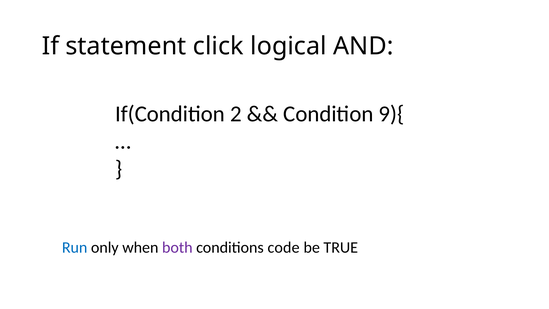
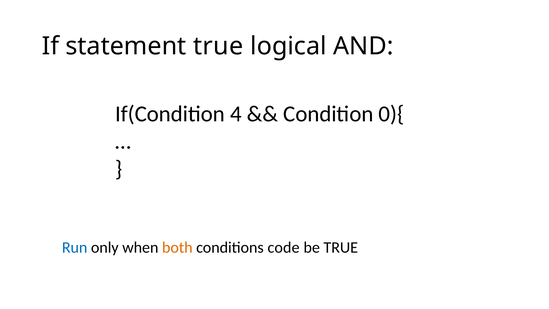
statement click: click -> true (218, 46)
2: 2 -> 4 (236, 114)
9){: 9){ -> 0){ (391, 114)
both colour: purple -> orange (177, 248)
